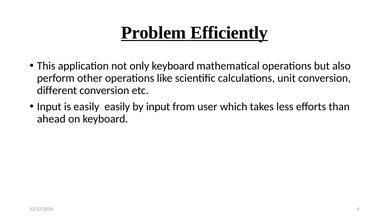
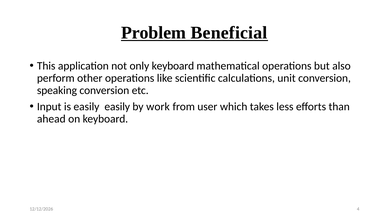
Efficiently: Efficiently -> Beneficial (229, 33)
different: different -> speaking (57, 90)
by input: input -> work (158, 107)
